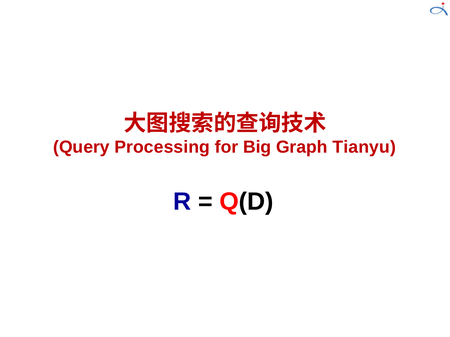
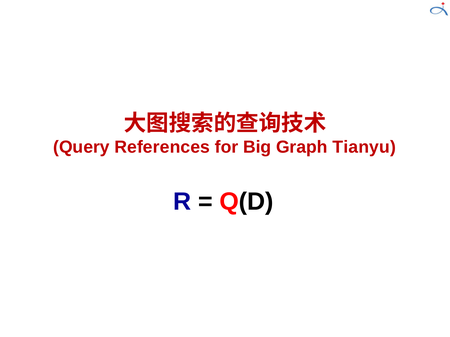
Processing: Processing -> References (162, 147)
